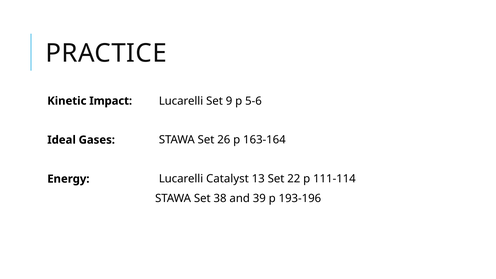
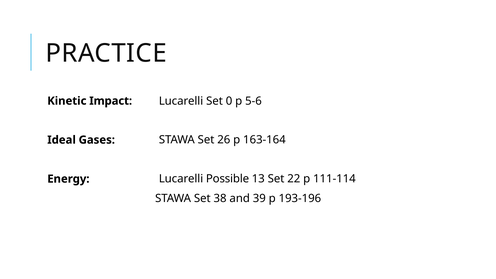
9: 9 -> 0 (229, 101)
Catalyst: Catalyst -> Possible (228, 179)
